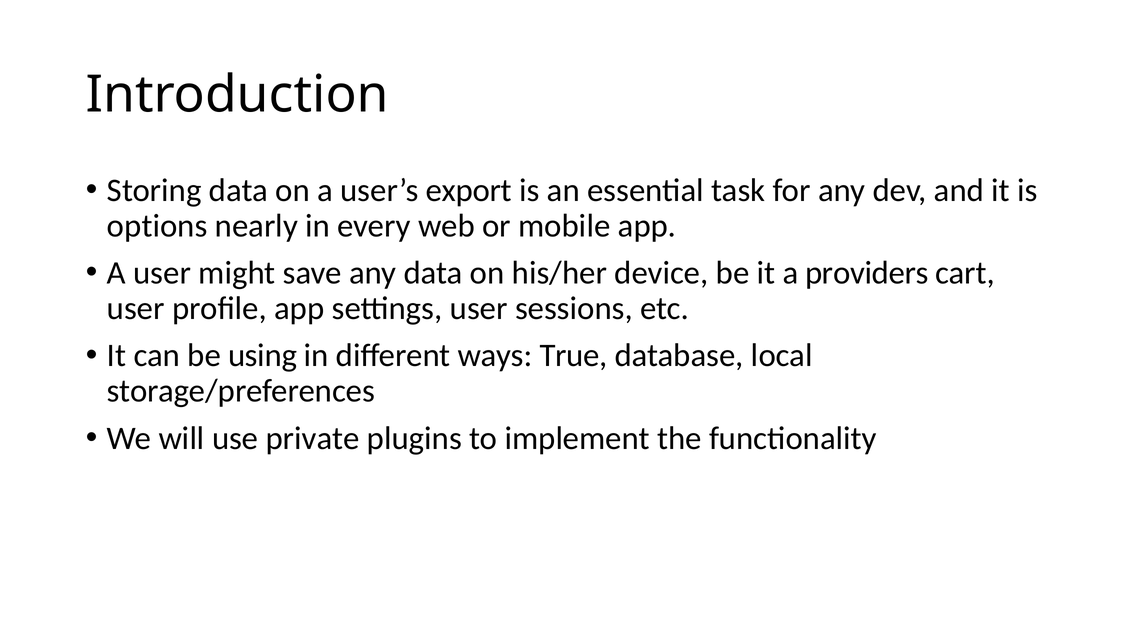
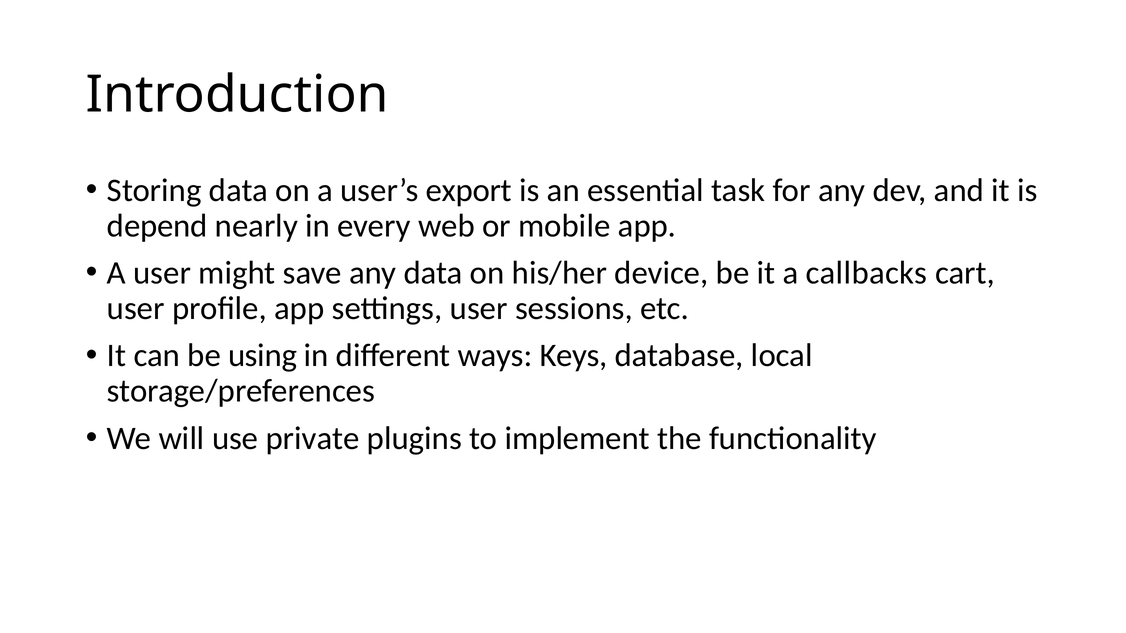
options: options -> depend (157, 226)
providers: providers -> callbacks (867, 273)
True: True -> Keys (574, 356)
